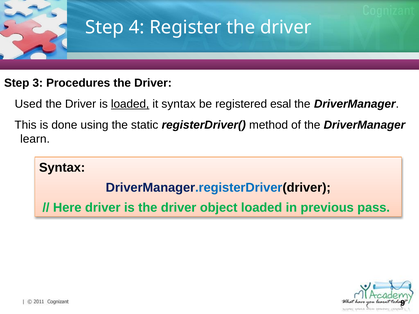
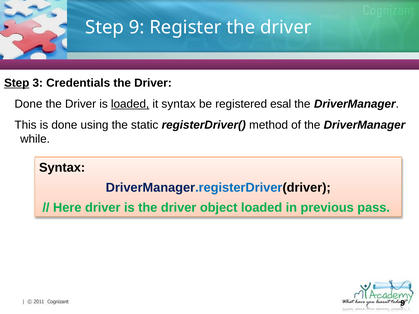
Step 4: 4 -> 9 (137, 27)
Step underline: none -> present (17, 83)
Procedures: Procedures -> Credentials (78, 83)
Used: Used -> Done (28, 104)
learn: learn -> while (35, 139)
